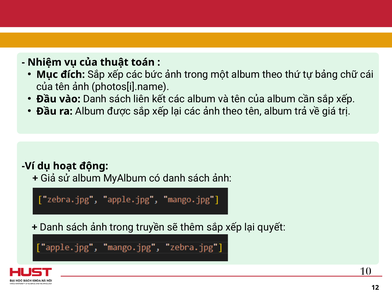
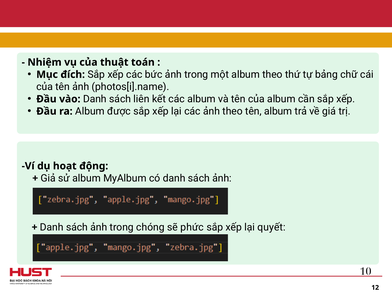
truyền: truyền -> chóng (150, 227)
thêm: thêm -> phức (192, 227)
